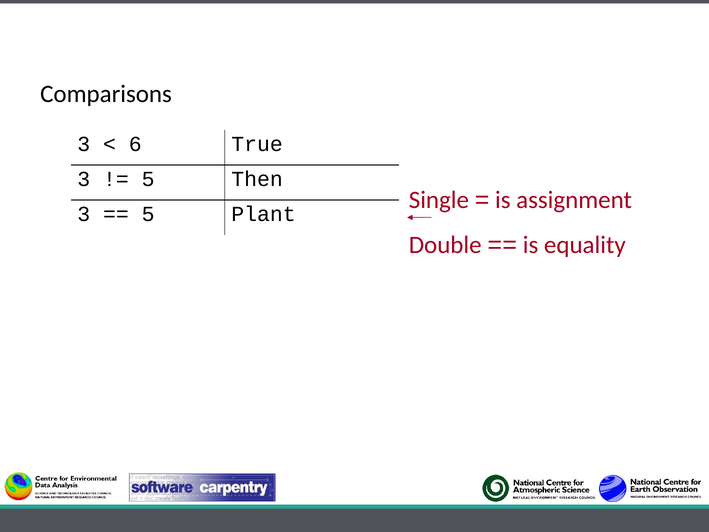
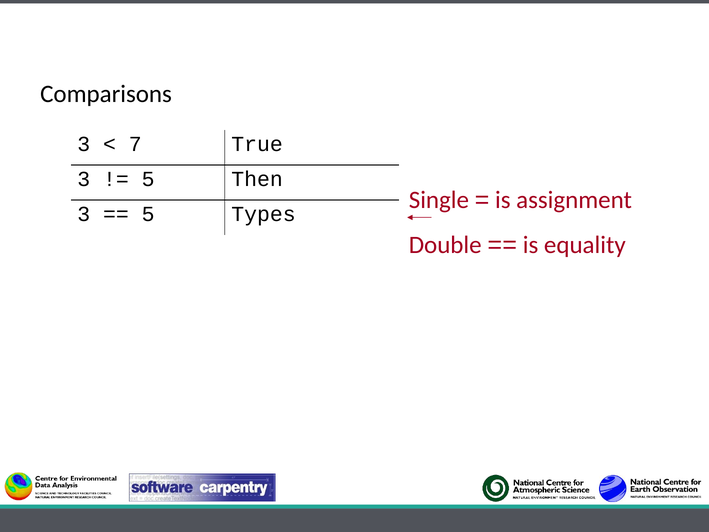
6: 6 -> 7 (135, 144)
Plant: Plant -> Types (263, 214)
